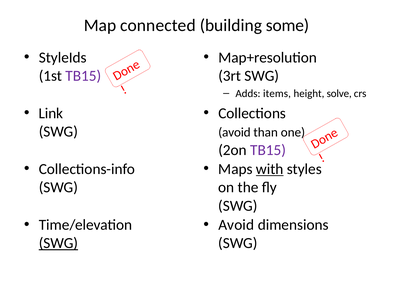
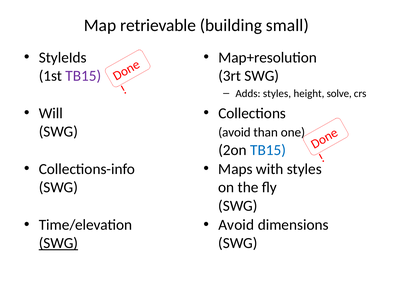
connected: connected -> retrievable (158, 25)
some: some -> small (287, 25)
Adds items: items -> styles (277, 93)
Link: Link -> Will (51, 113)
TB15 colour: purple -> blue (268, 150)
with underline: present -> none (270, 169)
